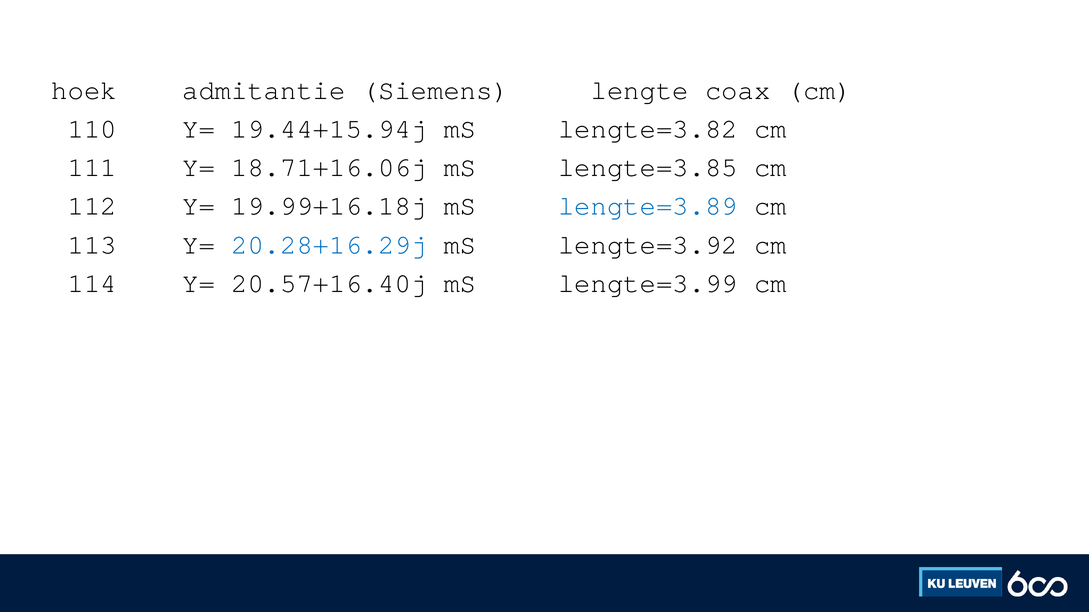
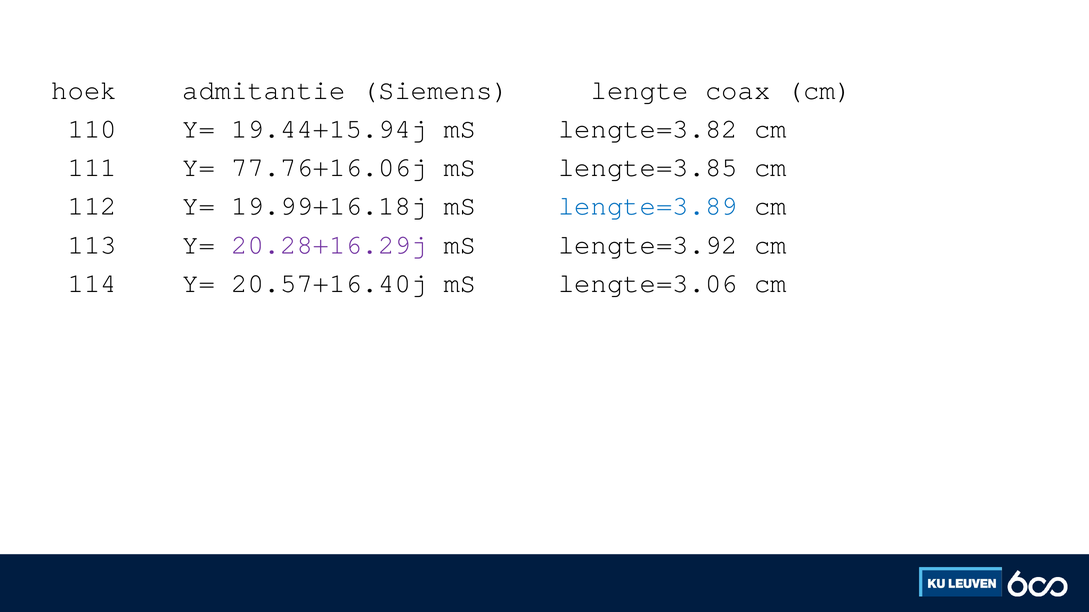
18.71+16.06j: 18.71+16.06j -> 77.76+16.06j (329, 168)
20.28+16.29j colour: blue -> purple (329, 245)
lengte=3.99: lengte=3.99 -> lengte=3.06 (648, 283)
